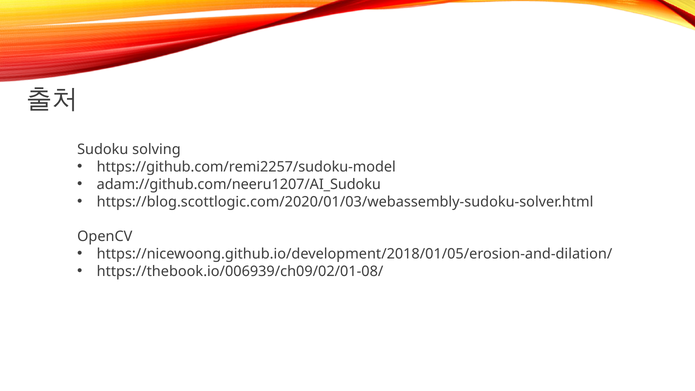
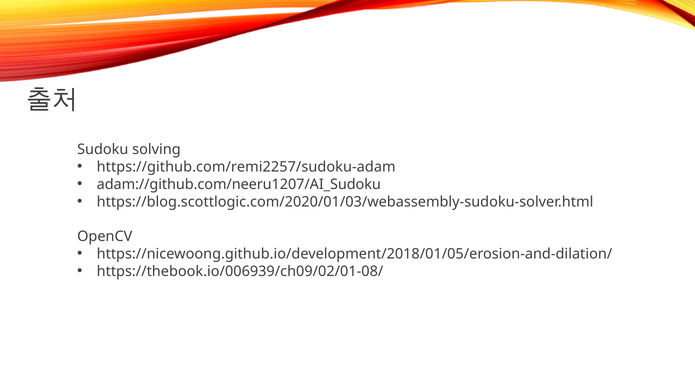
https://github.com/remi2257/sudoku-model: https://github.com/remi2257/sudoku-model -> https://github.com/remi2257/sudoku-adam (246, 167)
